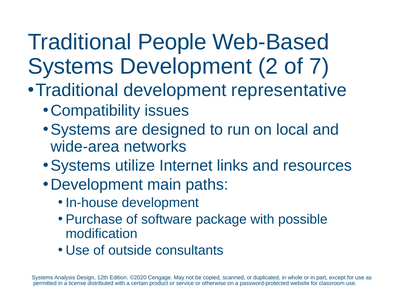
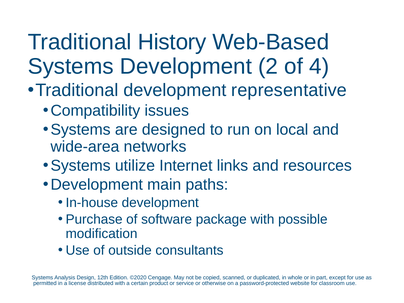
People: People -> History (172, 42)
7: 7 -> 4 (319, 66)
